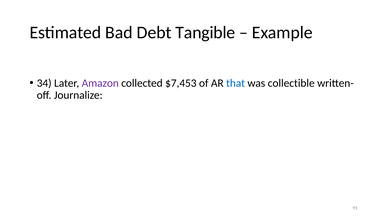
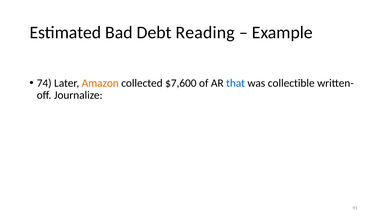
Tangible: Tangible -> Reading (205, 33)
34: 34 -> 74 (44, 83)
Amazon colour: purple -> orange (100, 83)
$7,453: $7,453 -> $7,600 (181, 83)
